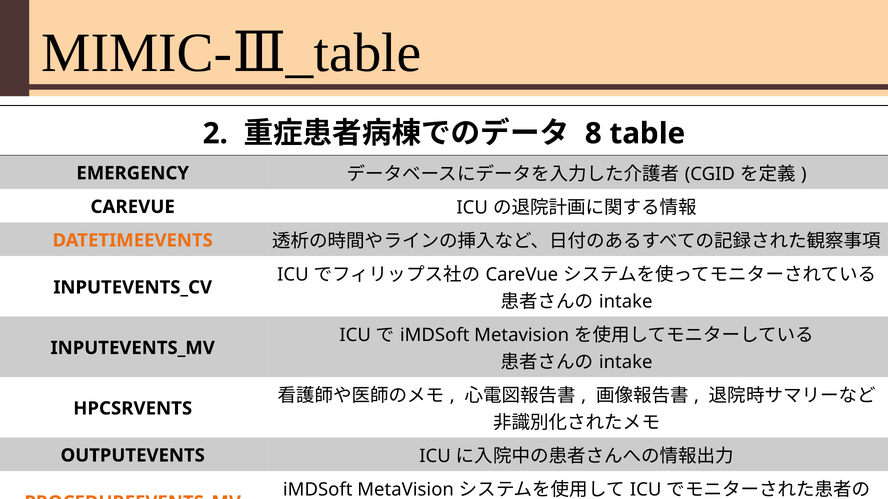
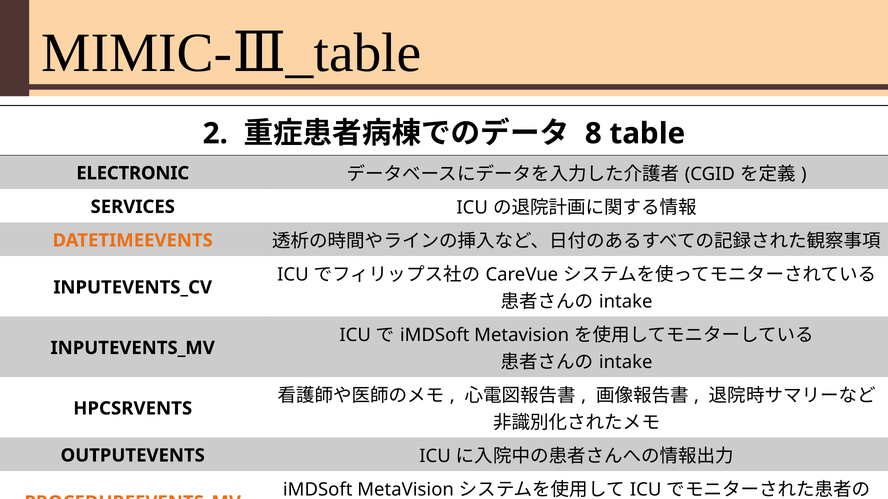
EMERGENCY: EMERGENCY -> ELECTRONIC (133, 173)
CAREVUE: CAREVUE -> SERVICES (133, 207)
